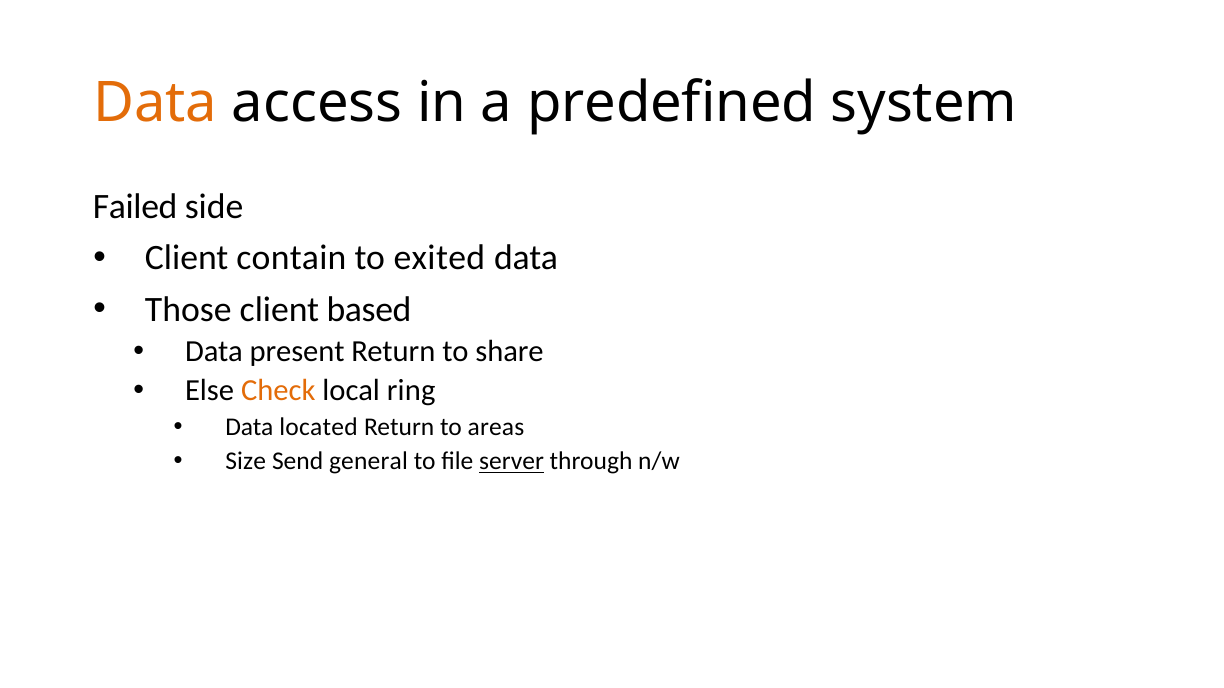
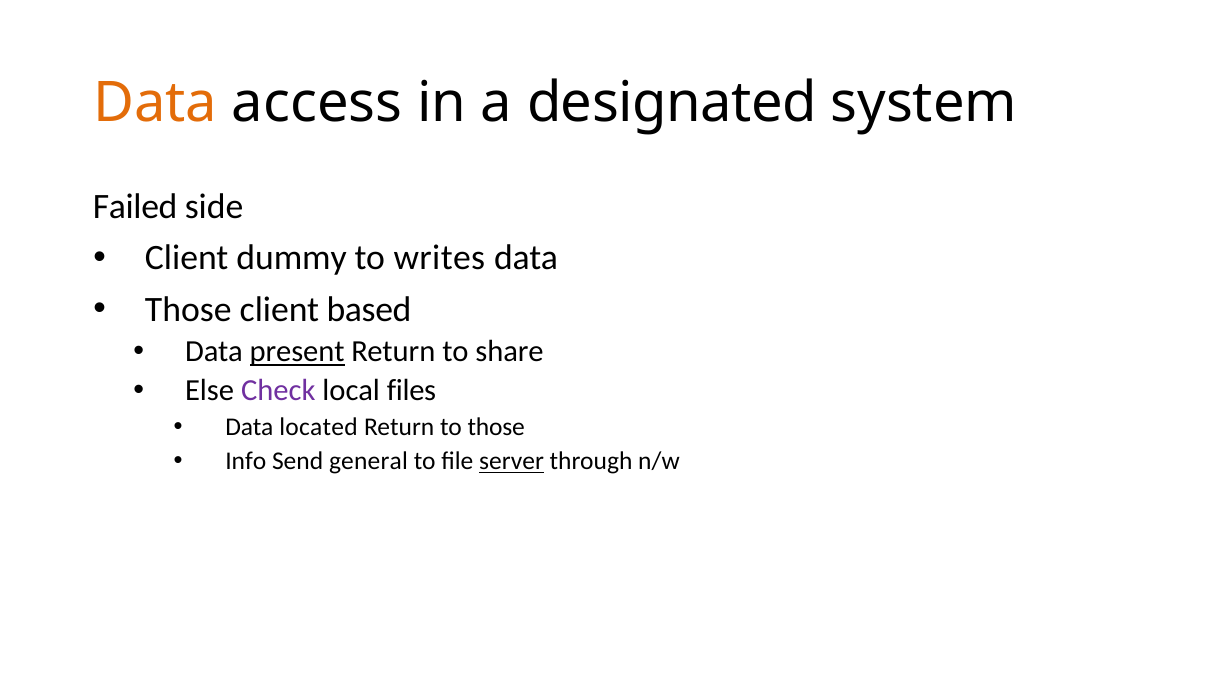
predefined: predefined -> designated (672, 103)
contain: contain -> dummy (292, 258)
exited: exited -> writes (439, 258)
present underline: none -> present (297, 352)
Check colour: orange -> purple (278, 391)
ring: ring -> files (411, 391)
to areas: areas -> those (496, 428)
Size: Size -> Info (246, 462)
